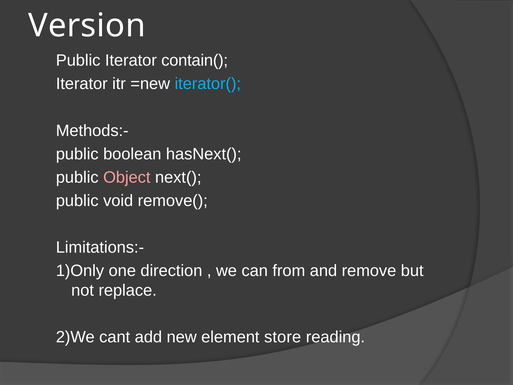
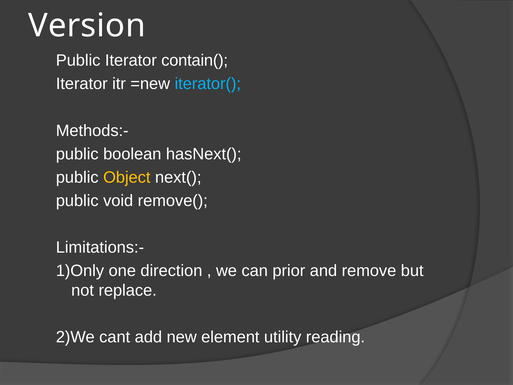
Object colour: pink -> yellow (127, 177)
from: from -> prior (289, 271)
store: store -> utility (283, 337)
